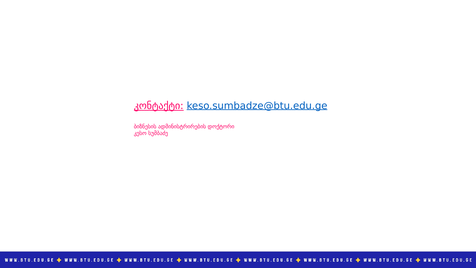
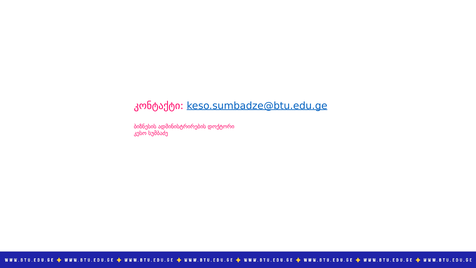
კონტაქტი underline: present -> none (159, 106)
